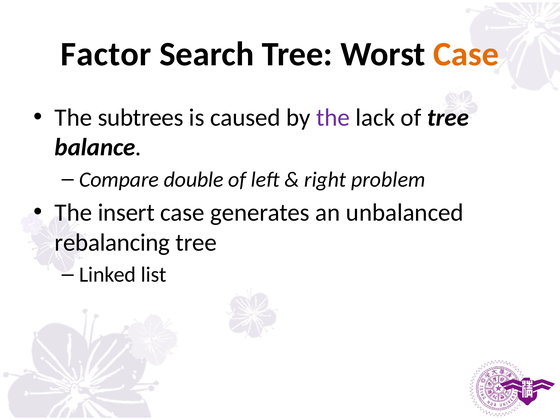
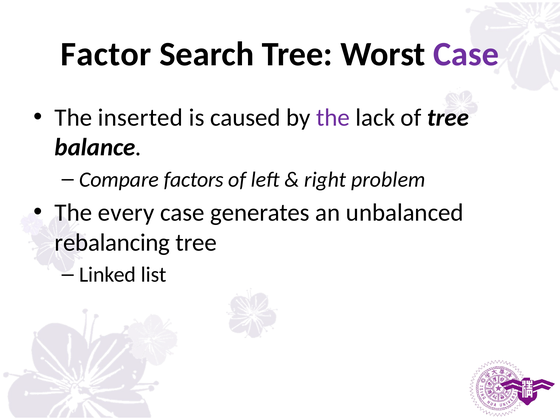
Case colour: orange -> purple (466, 54)
subtrees: subtrees -> inserted (140, 117)
double: double -> factors (194, 180)
insert: insert -> every (126, 213)
